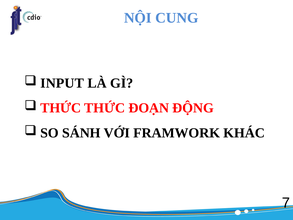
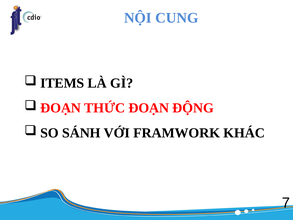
INPUT: INPUT -> ITEMS (62, 83)
THỨC: THỨC -> ĐOẠN (61, 108)
